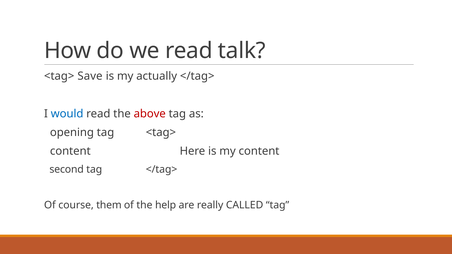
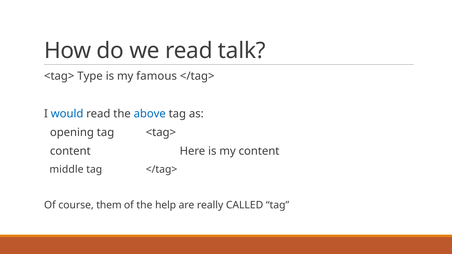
Save: Save -> Type (90, 76)
actually: actually -> famous (157, 76)
above colour: red -> blue (150, 114)
second: second -> middle (66, 170)
